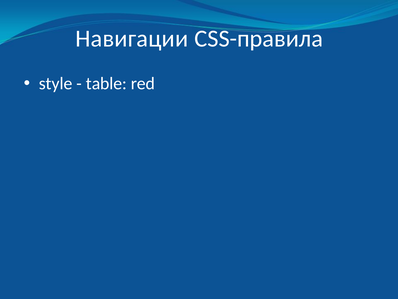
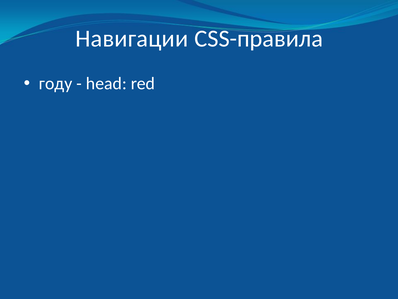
style: style -> году (56, 83)
table: table -> head (106, 83)
